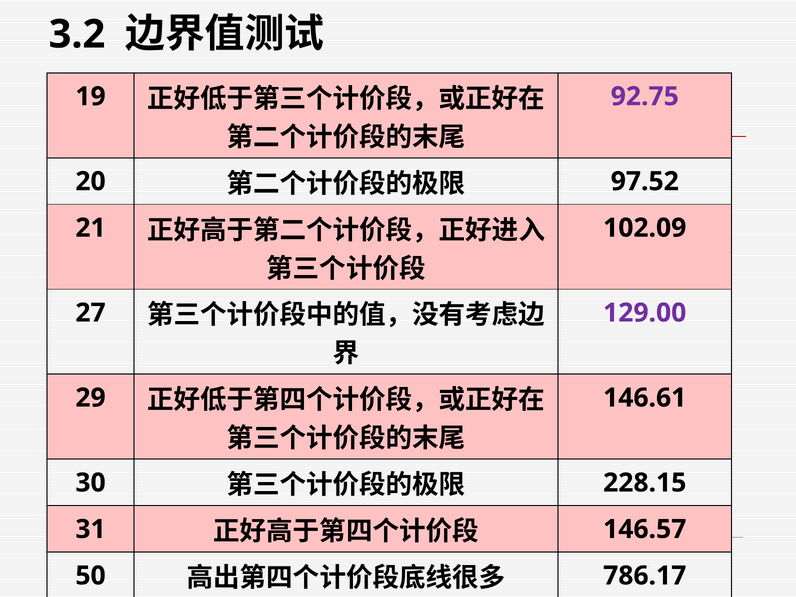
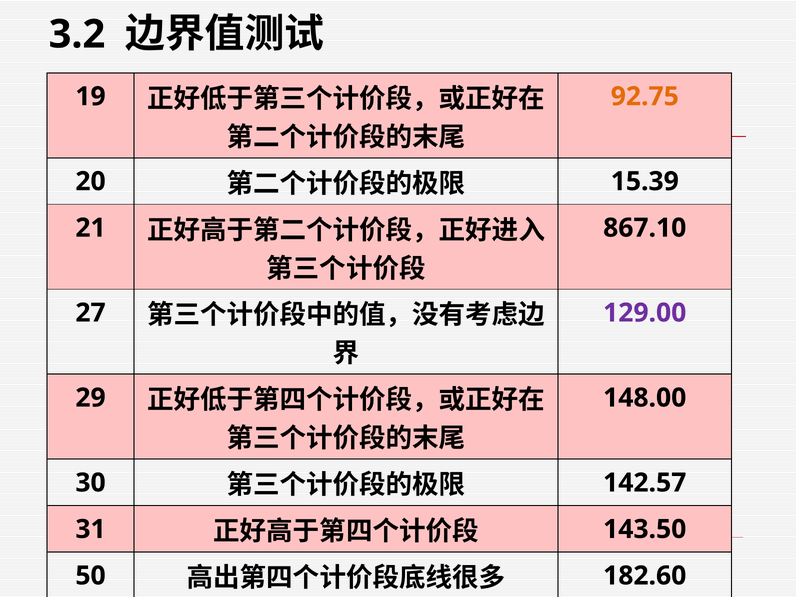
92.75 colour: purple -> orange (645, 96)
97.52: 97.52 -> 15.39 (645, 181)
102.09: 102.09 -> 867.10 (645, 228)
146.61: 146.61 -> 148.00 (645, 398)
228.15: 228.15 -> 142.57 (645, 483)
146.57: 146.57 -> 143.50 (645, 529)
786.17: 786.17 -> 182.60 (645, 576)
